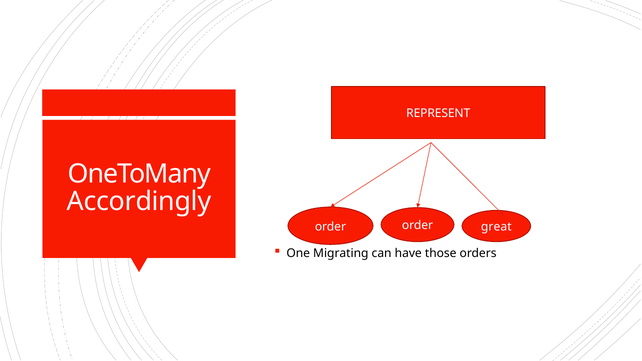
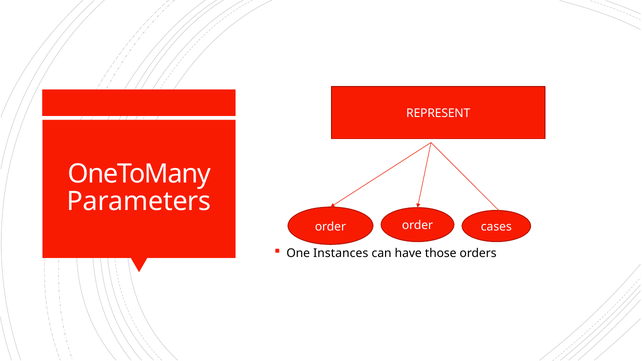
Accordingly: Accordingly -> Parameters (139, 201)
great: great -> cases (496, 227)
Migrating: Migrating -> Instances (341, 253)
